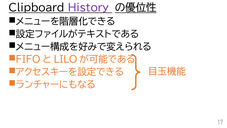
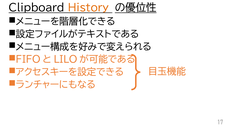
History colour: purple -> orange (88, 8)
